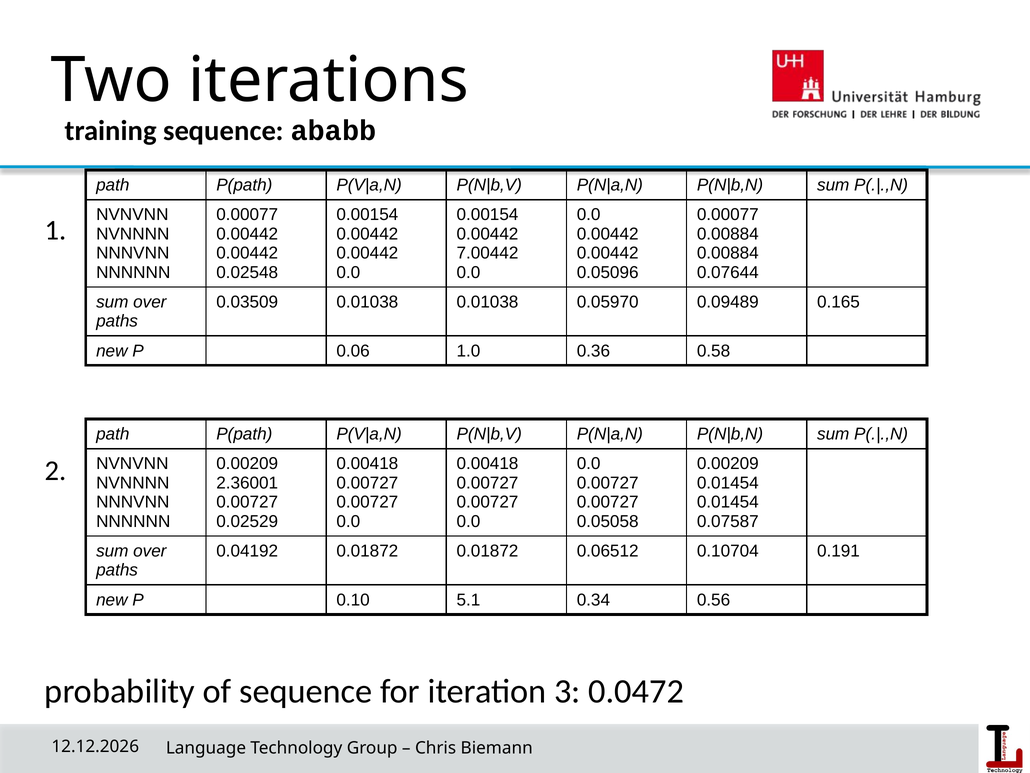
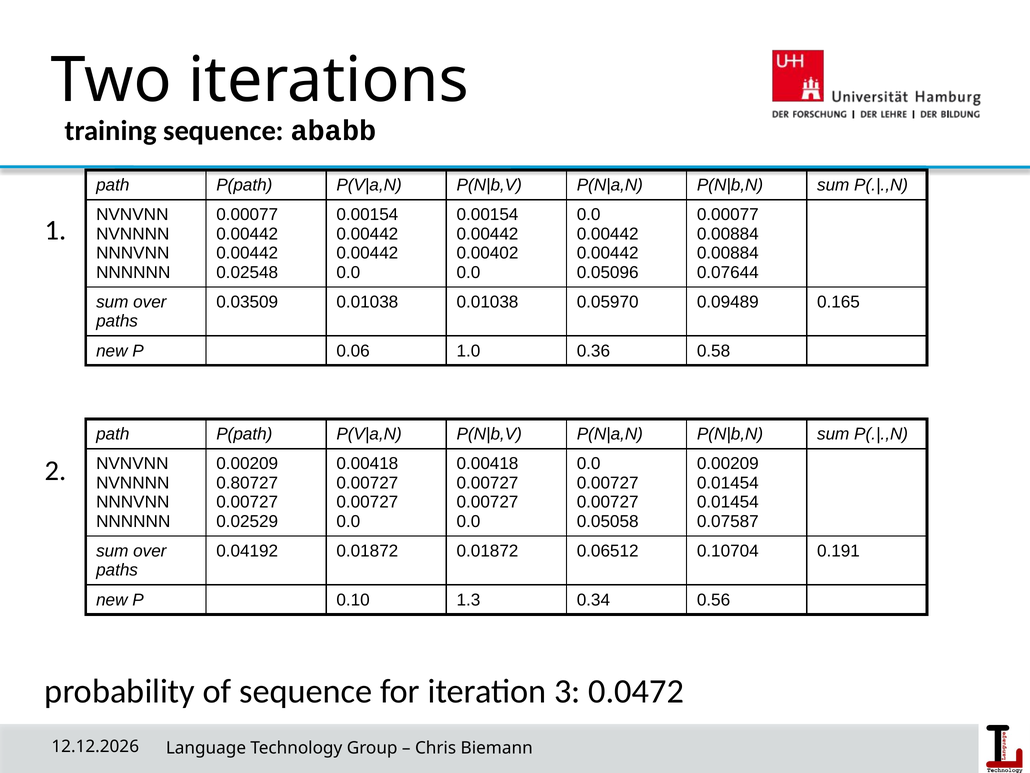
7.00442: 7.00442 -> 0.00402 (488, 253)
2.36001: 2.36001 -> 0.80727 (247, 483)
5.1: 5.1 -> 1.3 (468, 600)
